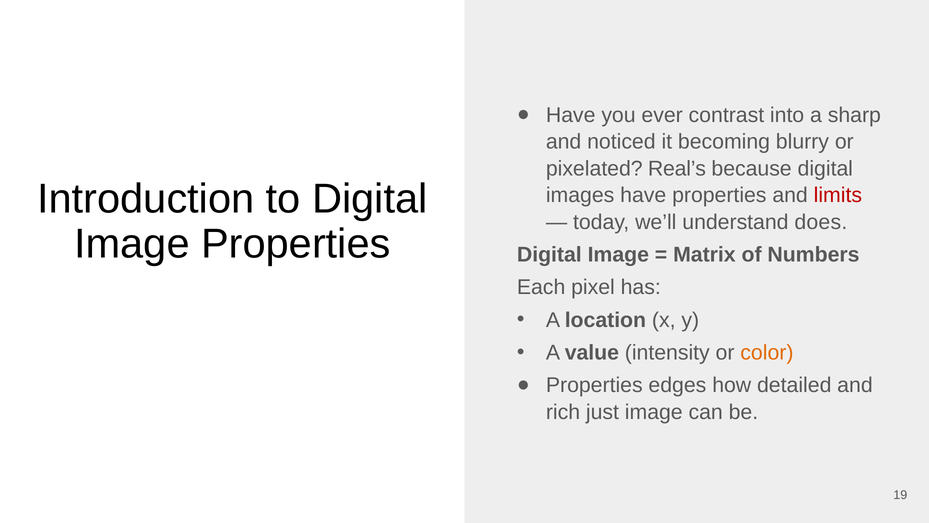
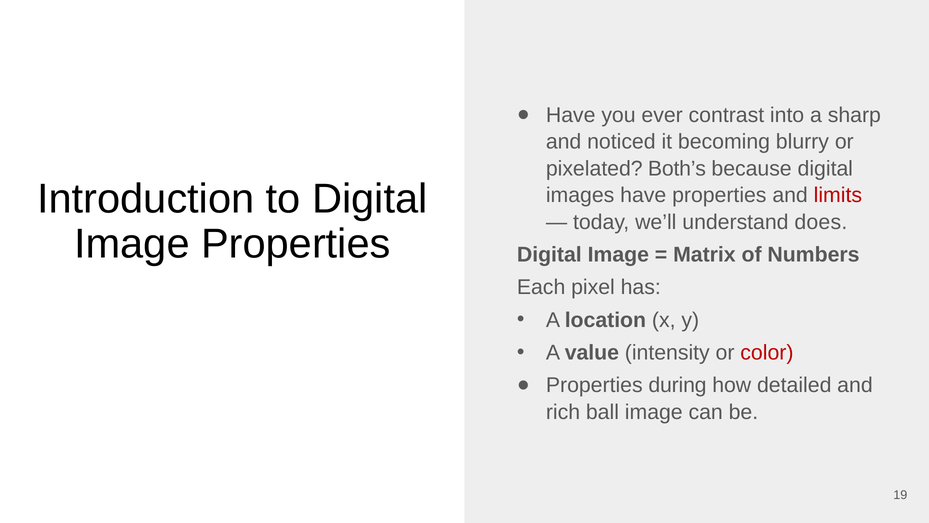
Real’s: Real’s -> Both’s (677, 169)
color colour: orange -> red (767, 352)
edges: edges -> during (678, 385)
just: just -> ball (602, 412)
